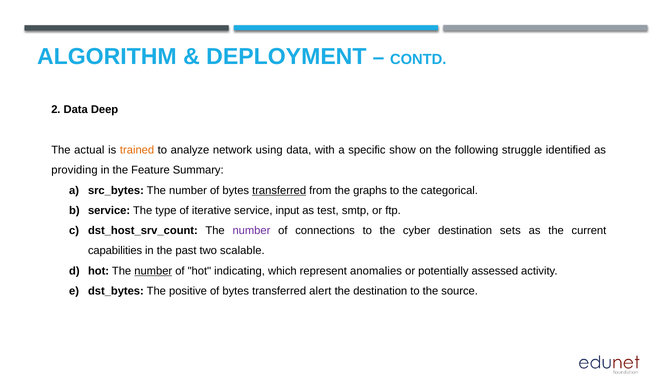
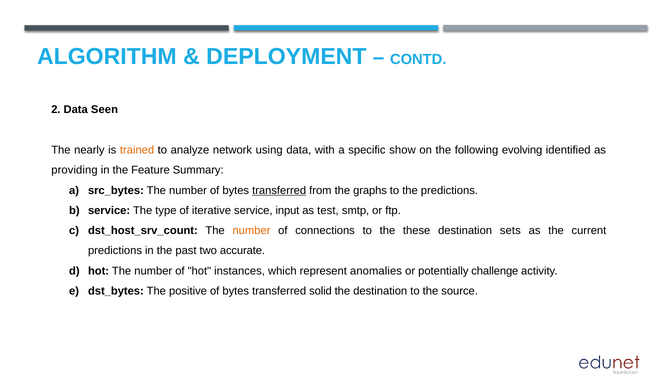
Deep: Deep -> Seen (104, 110)
actual: actual -> nearly (89, 150)
struggle: struggle -> evolving (522, 150)
the categorical: categorical -> predictions (449, 190)
number colour: purple -> orange (251, 231)
cyber: cyber -> these (417, 231)
capabilities: capabilities -> predictions (115, 251)
scalable: scalable -> accurate (242, 251)
number underline: present -> none (153, 271)
indicating: indicating -> instances (240, 271)
assessed: assessed -> challenge (495, 271)
alert: alert -> solid (320, 291)
